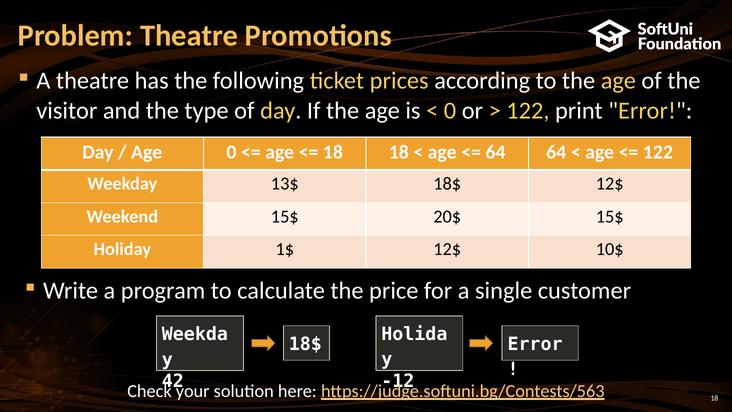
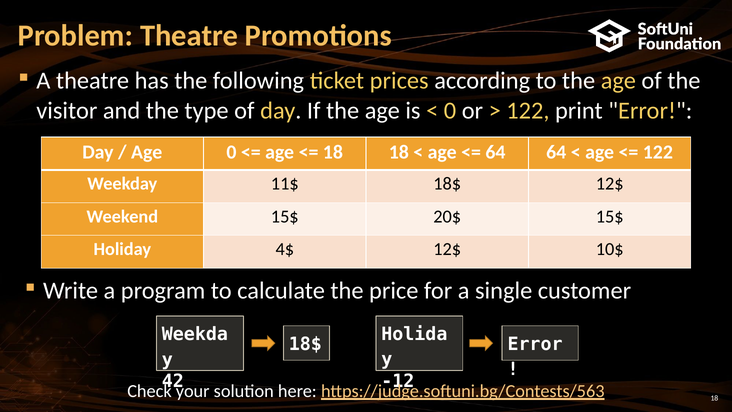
13$: 13$ -> 11$ (285, 184)
1$: 1$ -> 4$ (285, 249)
